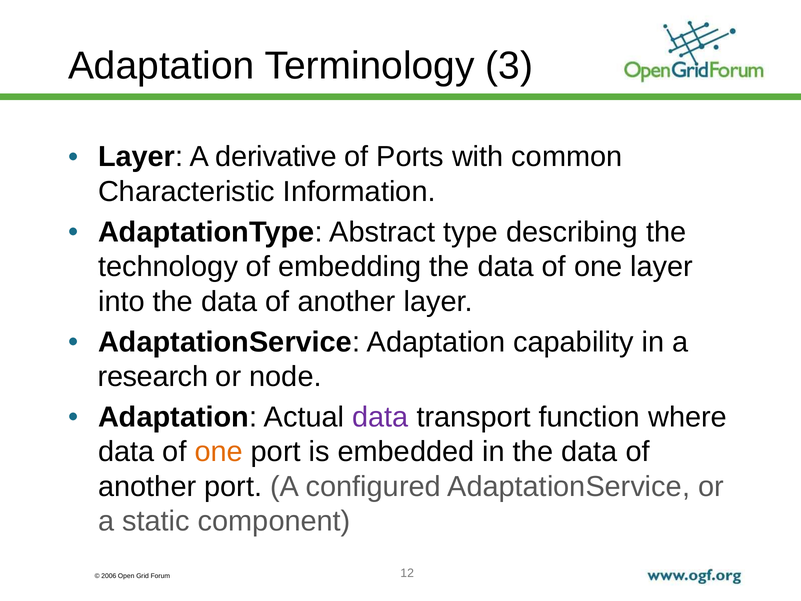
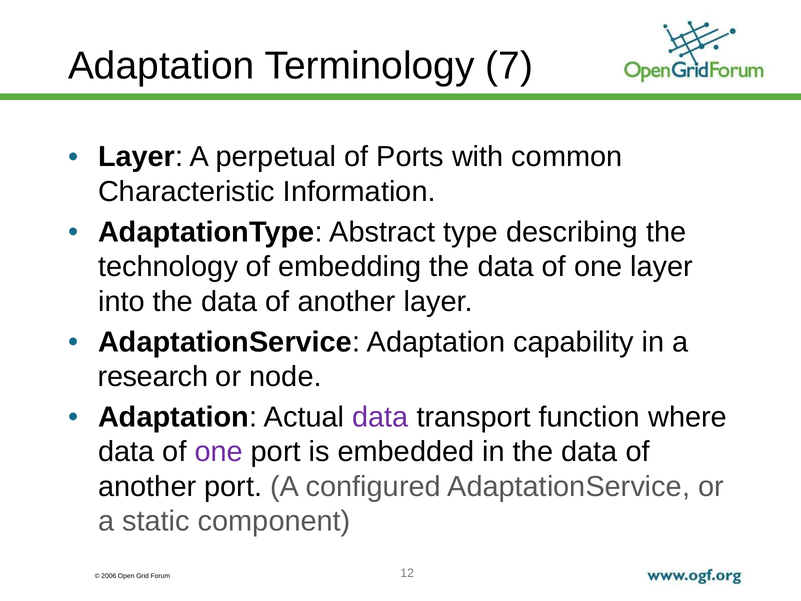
3: 3 -> 7 (509, 66)
derivative: derivative -> perpetual (276, 157)
one colour: orange -> purple (219, 452)
